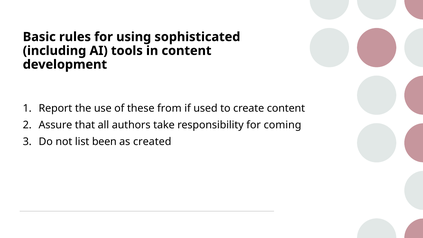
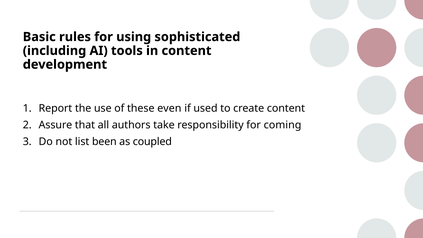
from: from -> even (169, 108)
created: created -> coupled (152, 142)
